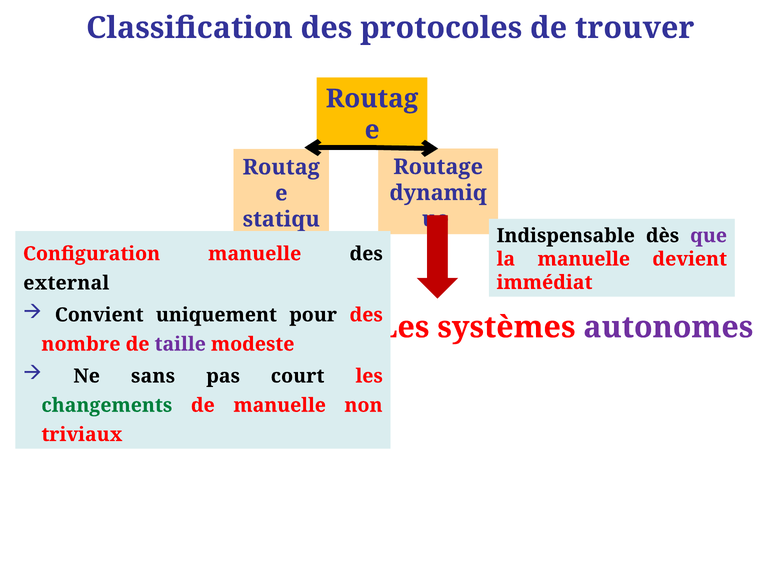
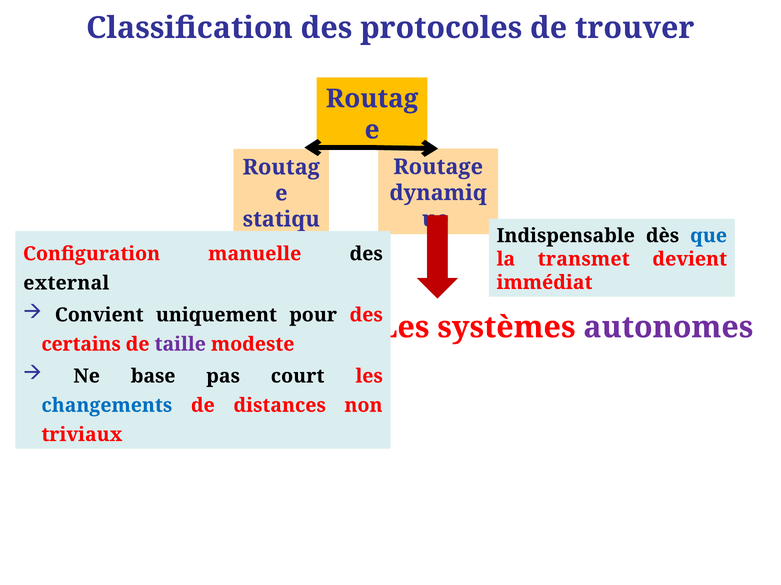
que colour: purple -> blue (709, 236)
la manuelle: manuelle -> transmet (584, 259)
nombre: nombre -> certains (81, 345)
sans: sans -> base (153, 377)
changements colour: green -> blue (107, 406)
de manuelle: manuelle -> distances (280, 406)
